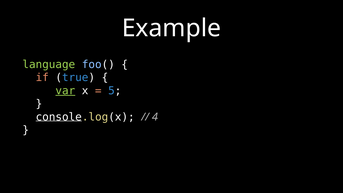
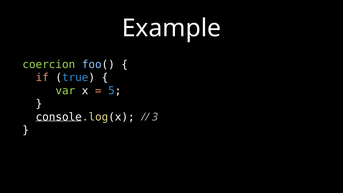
language: language -> coercion (49, 64)
var underline: present -> none (65, 91)
4: 4 -> 3 (155, 117)
